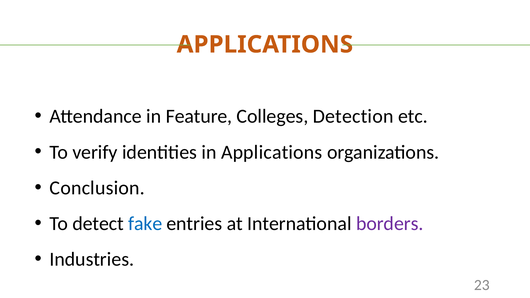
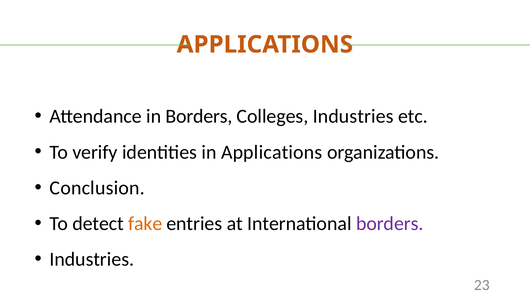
in Feature: Feature -> Borders (199, 116)
Colleges Detection: Detection -> Industries (353, 116)
fake colour: blue -> orange (145, 224)
